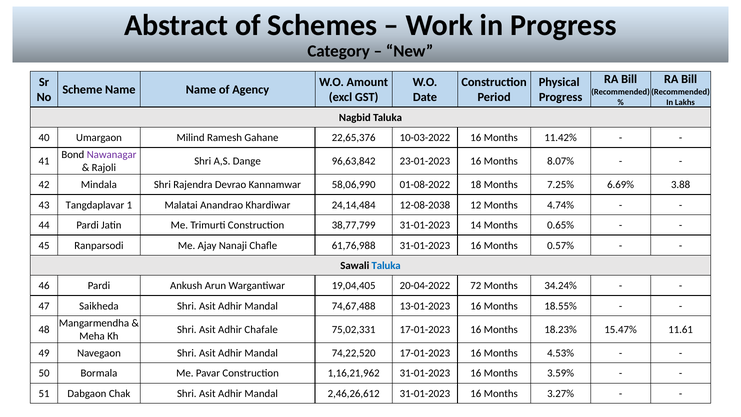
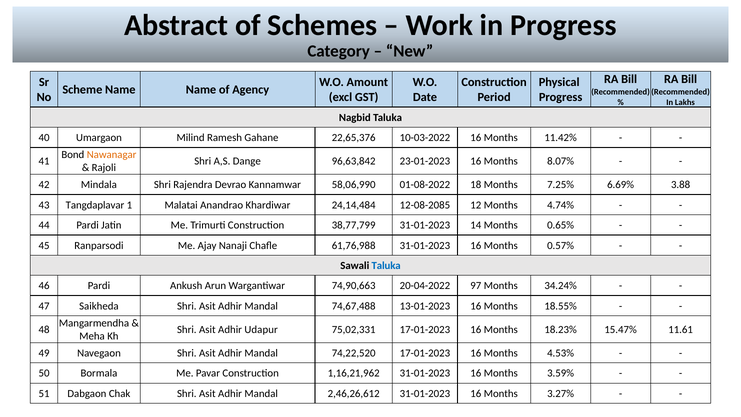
Nawanagar colour: purple -> orange (112, 155)
12-08-2038: 12-08-2038 -> 12-08-2085 (425, 205)
19,04,405: 19,04,405 -> 74,90,663 (354, 286)
72: 72 -> 97 (476, 286)
Chafale: Chafale -> Udapur (261, 330)
